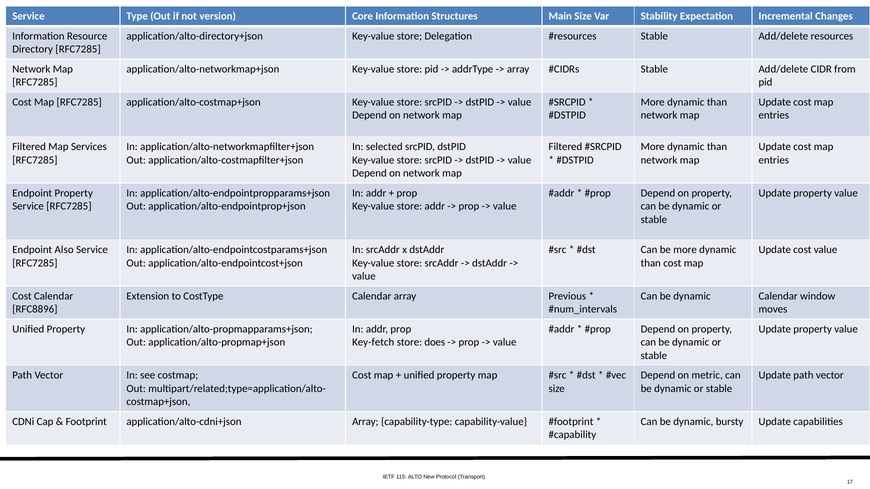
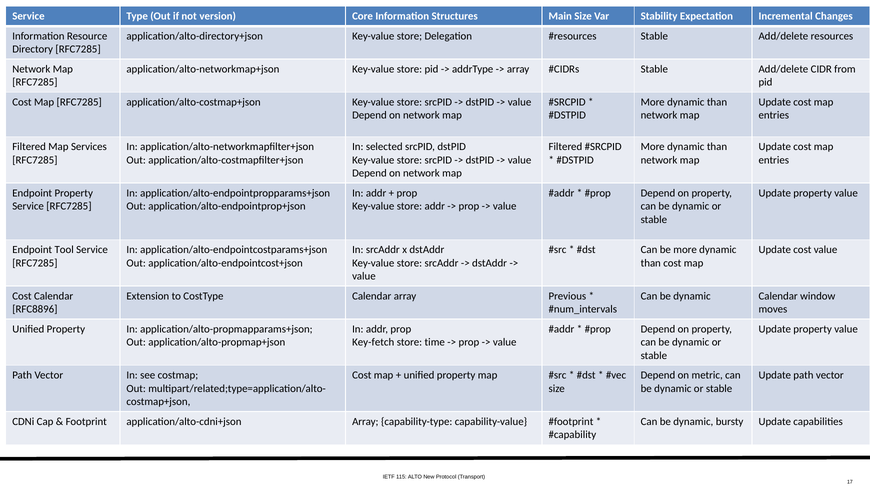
Also: Also -> Tool (64, 250)
does: does -> time (435, 343)
